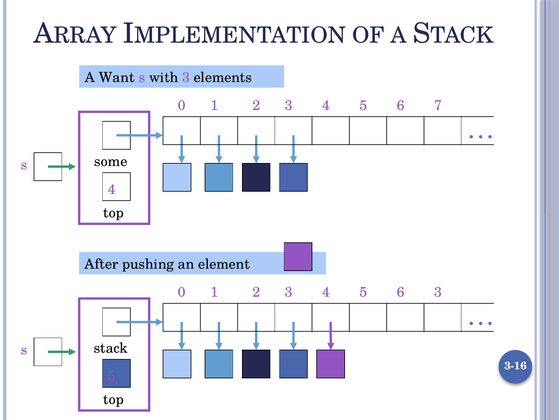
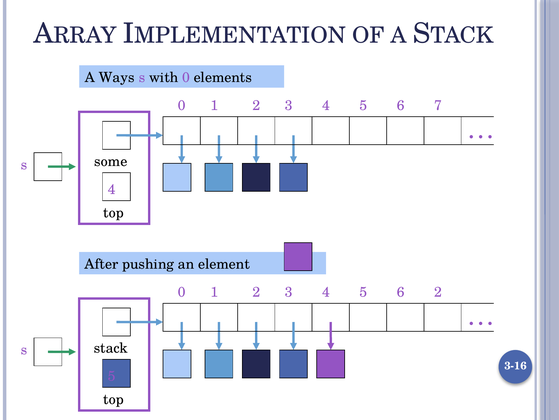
Want: Want -> Ways (117, 77)
with 3: 3 -> 0 (186, 77)
6 3: 3 -> 2 (438, 292)
